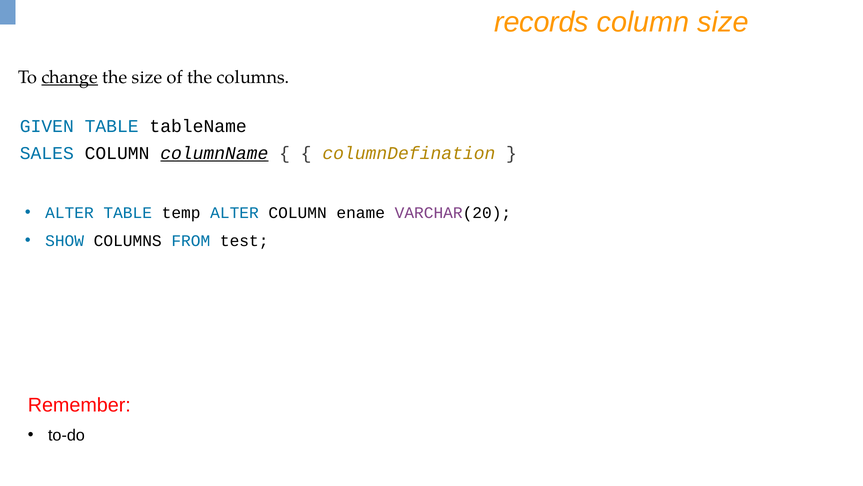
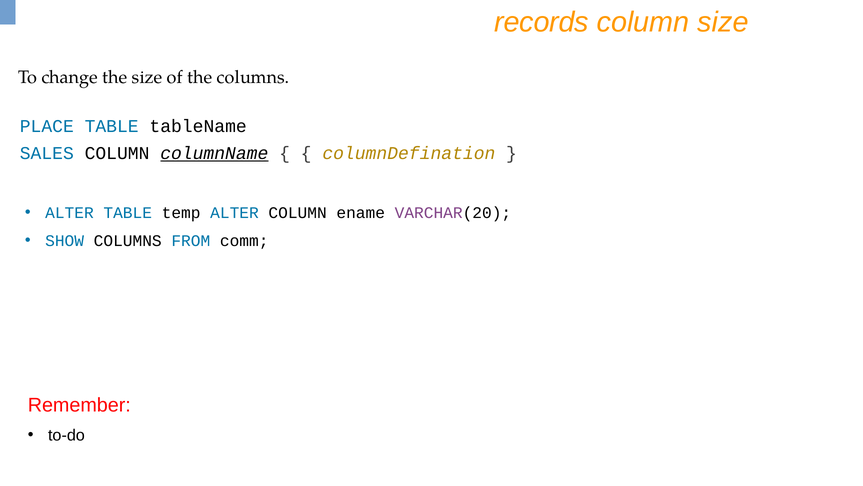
change underline: present -> none (70, 77)
GIVEN: GIVEN -> PLACE (47, 126)
test: test -> comm (244, 240)
